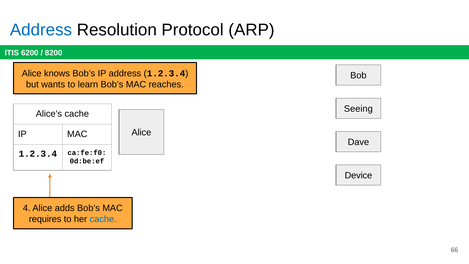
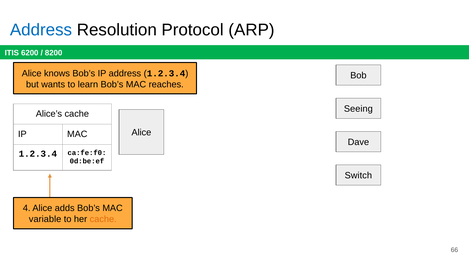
Device: Device -> Switch (358, 176)
requires: requires -> variable (45, 219)
cache colour: blue -> orange (103, 219)
